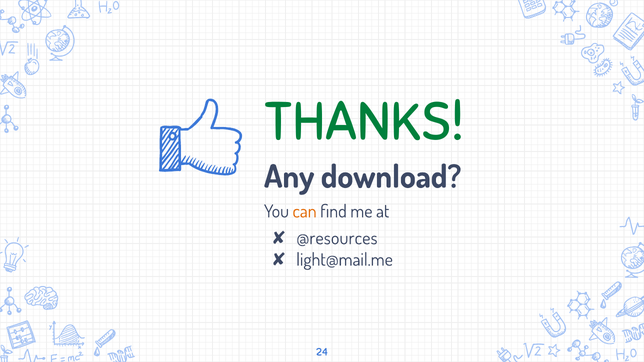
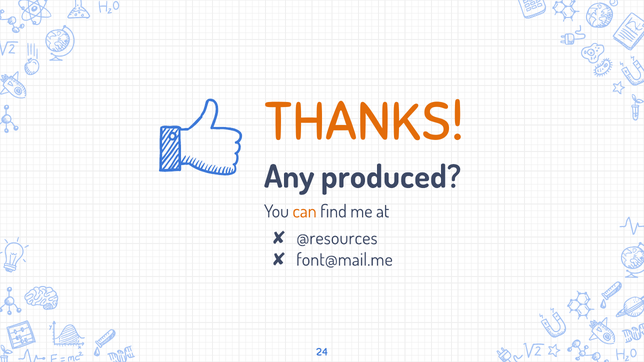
THANKS colour: green -> orange (364, 122)
download: download -> produced (391, 177)
light@mail.me: light@mail.me -> font@mail.me (344, 260)
